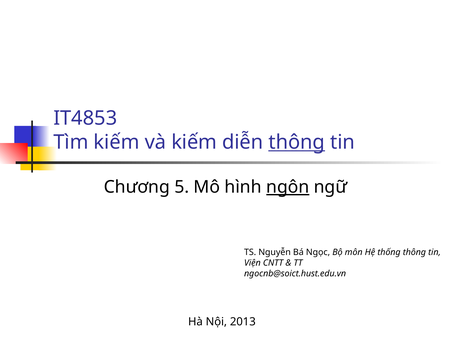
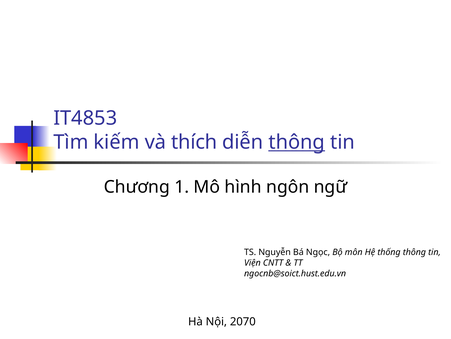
và kiếm: kiếm -> thích (194, 142)
5: 5 -> 1 (182, 187)
ngôn underline: present -> none (288, 187)
2013: 2013 -> 2070 (243, 321)
